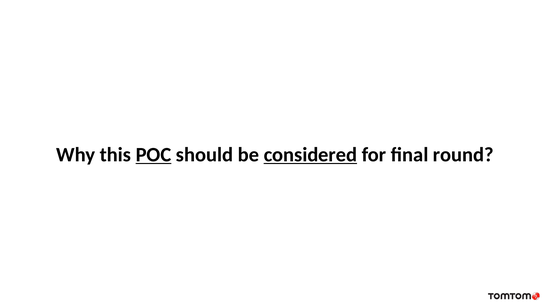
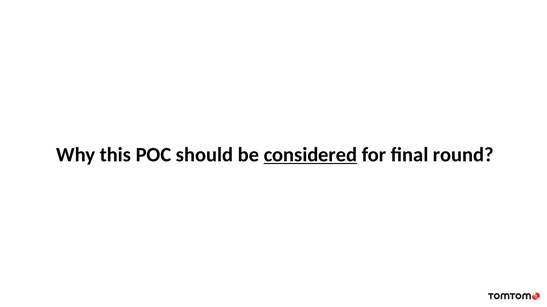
POC underline: present -> none (154, 155)
